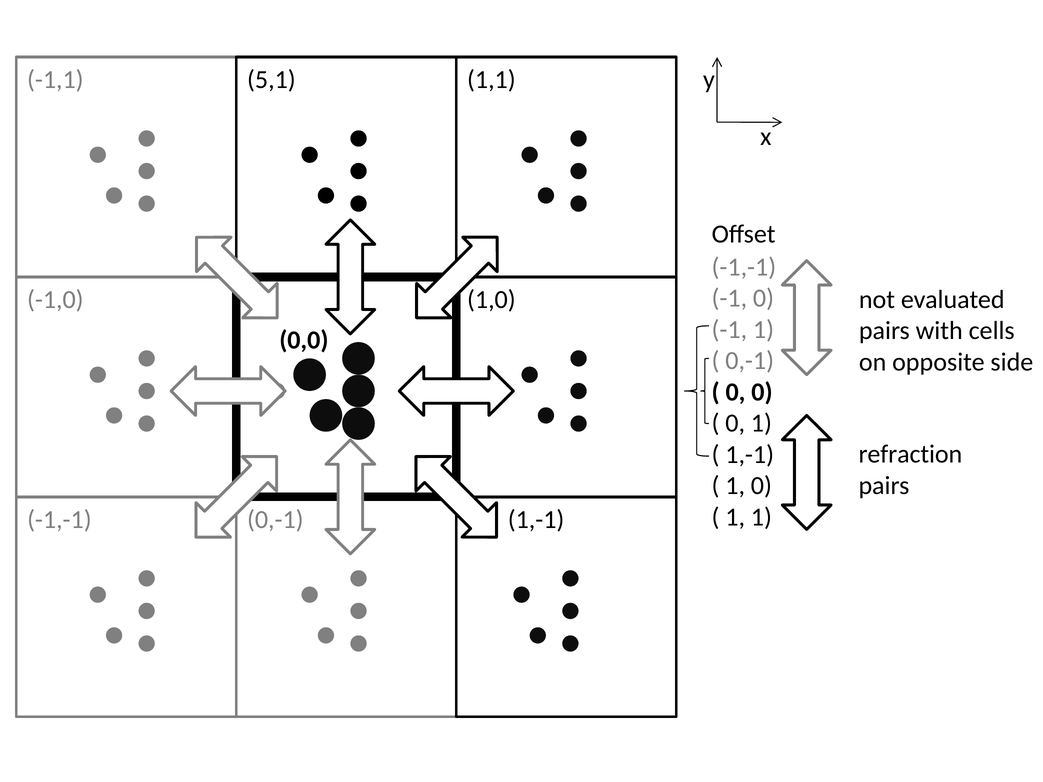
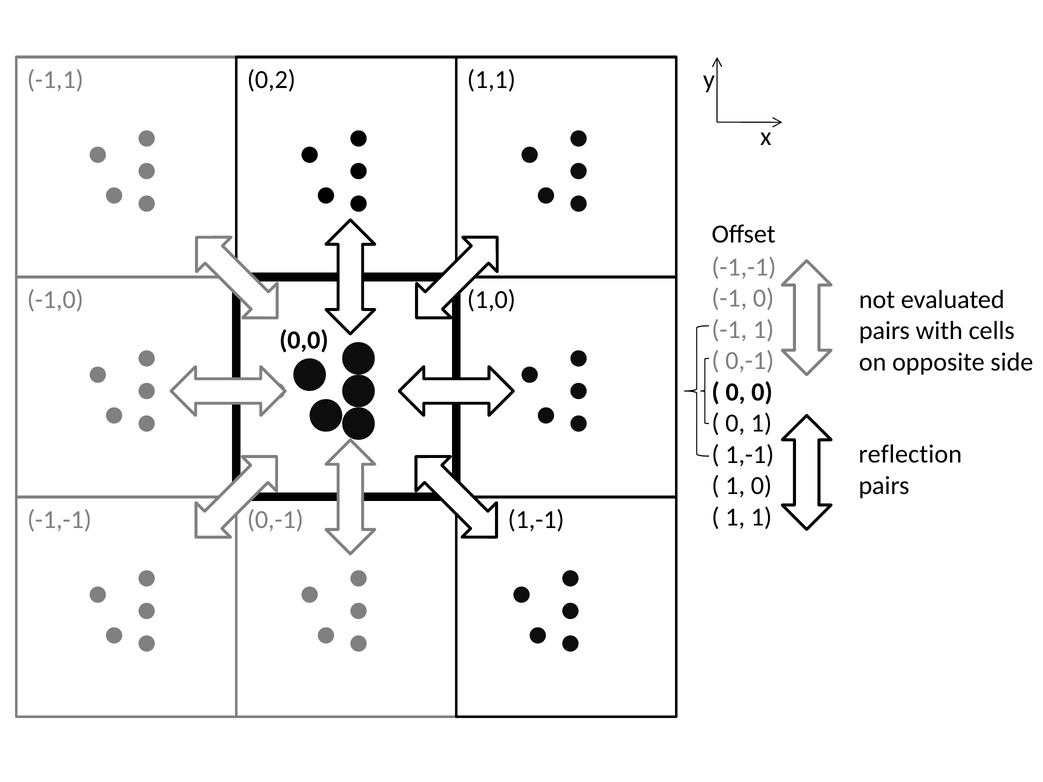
5,1: 5,1 -> 0,2 (271, 80)
refraction: refraction -> reflection (910, 454)
